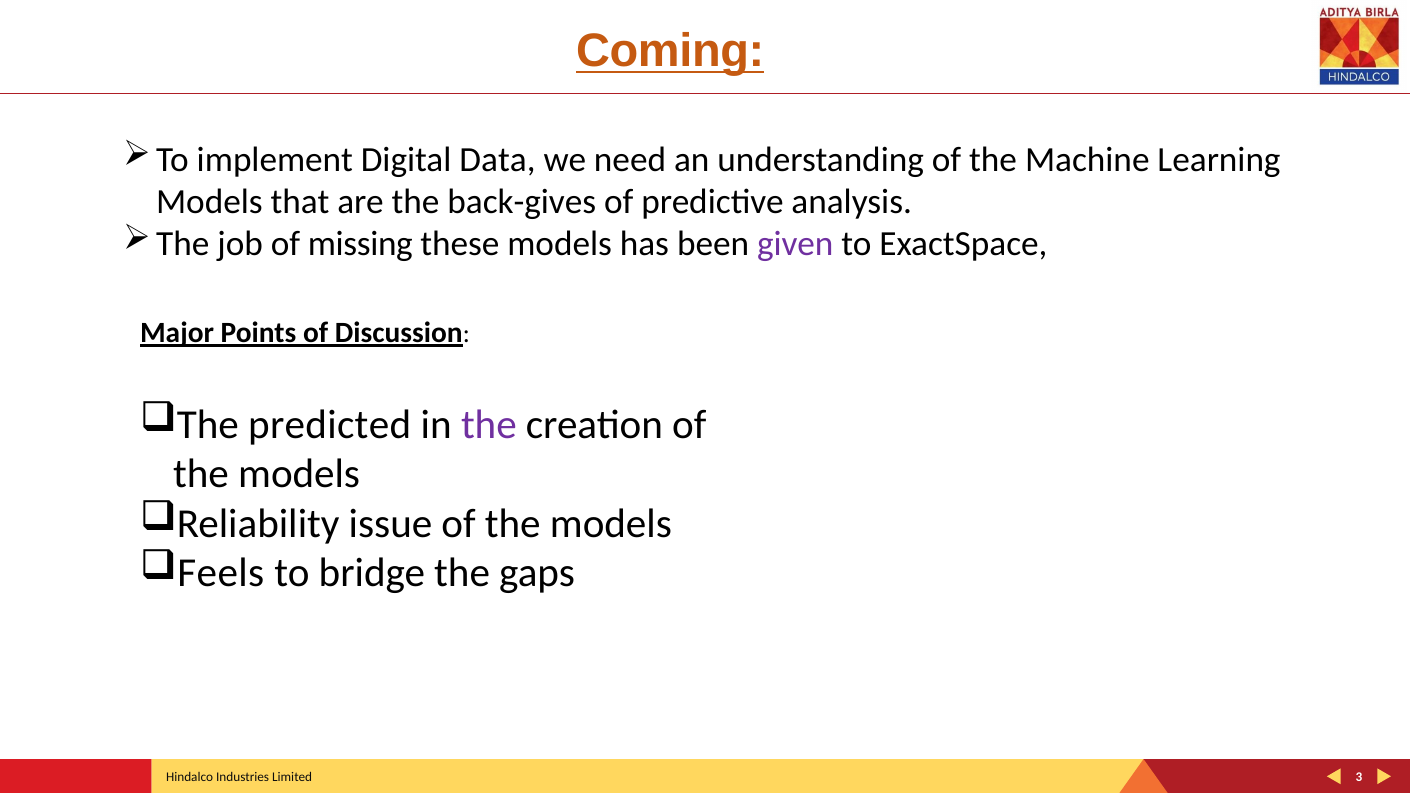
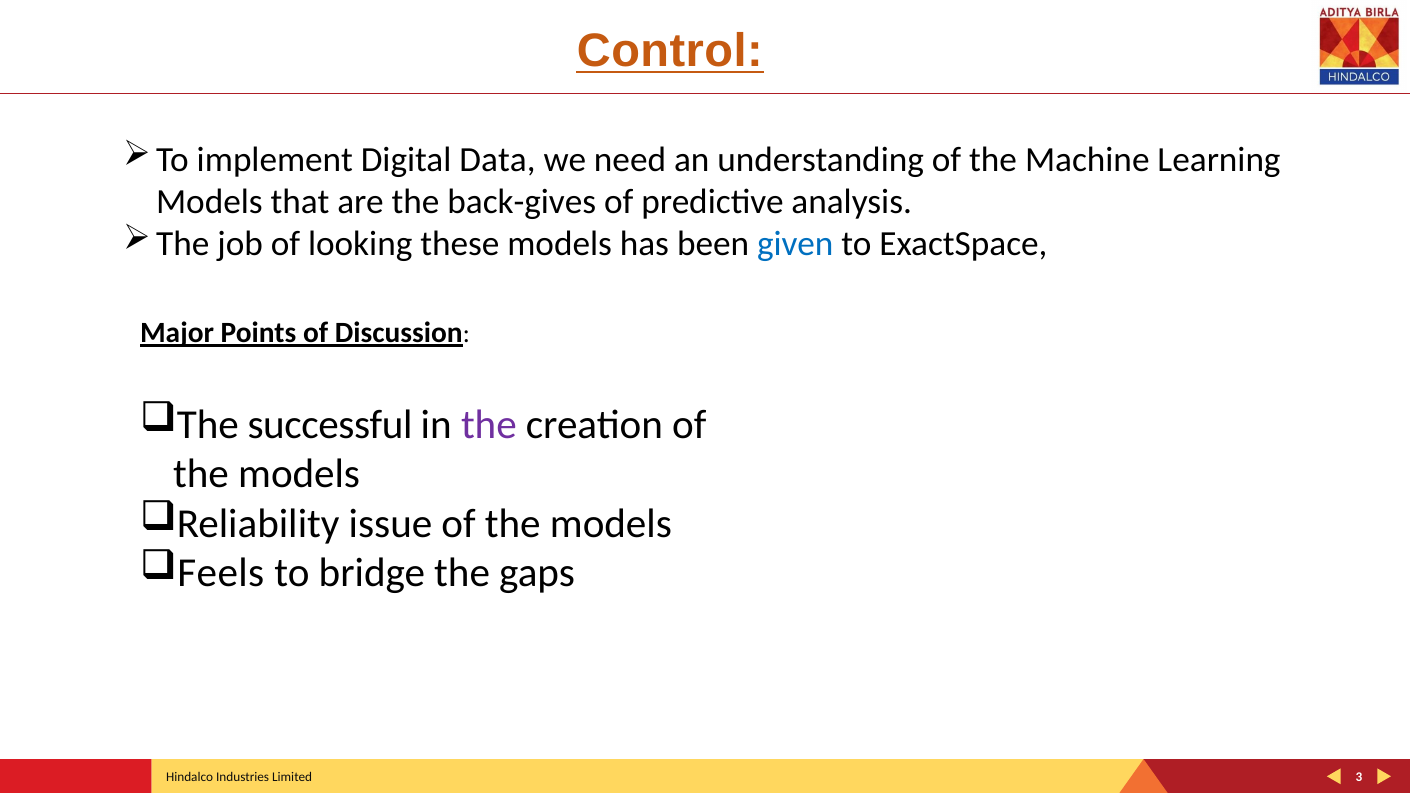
Coming: Coming -> Control (670, 51)
missing: missing -> looking (360, 244)
given colour: purple -> blue (795, 244)
predicted: predicted -> successful (330, 425)
